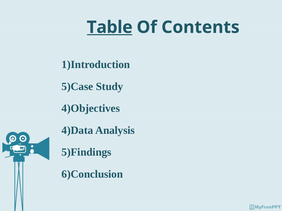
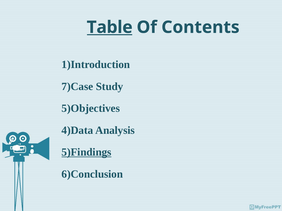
5)Case: 5)Case -> 7)Case (77, 87)
4)Objectives: 4)Objectives -> 5)Objectives (91, 109)
5)Findings underline: none -> present (87, 152)
